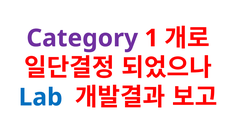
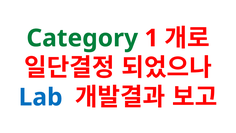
Category colour: purple -> green (82, 38)
